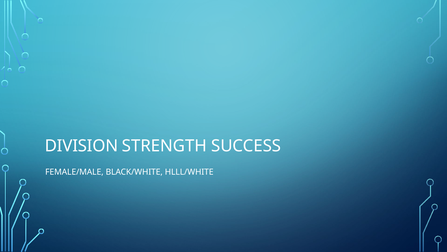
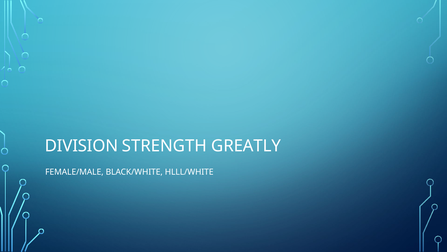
SUCCESS: SUCCESS -> GREATLY (246, 146)
